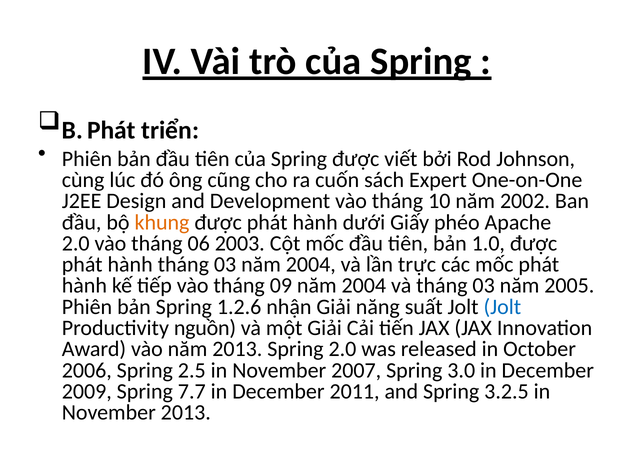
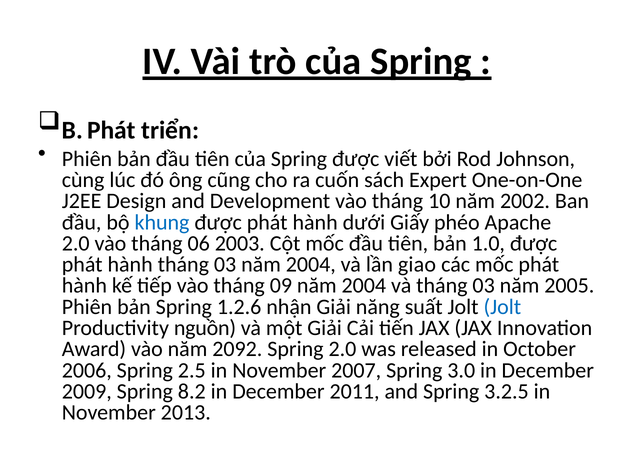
khung colour: orange -> blue (162, 222)
trực: trực -> giao (417, 264)
năm 2013: 2013 -> 2092 (237, 349)
7.7: 7.7 -> 8.2 (192, 391)
